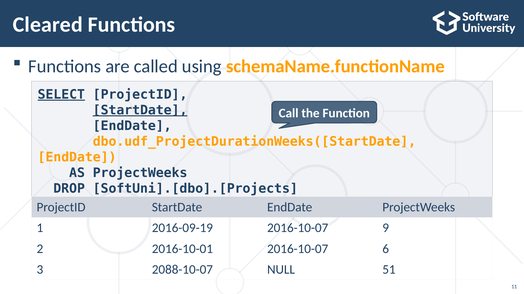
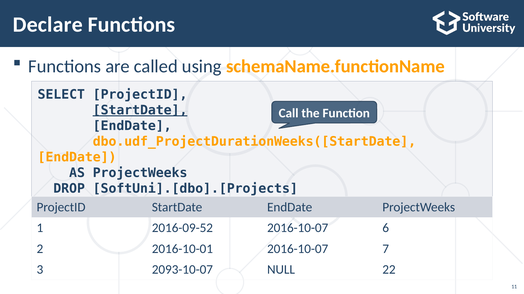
Cleared: Cleared -> Declare (48, 25)
SELECT underline: present -> none (61, 95)
2016-09-19: 2016-09-19 -> 2016-09-52 (182, 229)
9: 9 -> 6 (386, 229)
6: 6 -> 7 (386, 249)
2088-10-07: 2088-10-07 -> 2093-10-07 (182, 270)
51: 51 -> 22 (389, 270)
